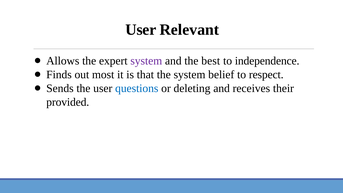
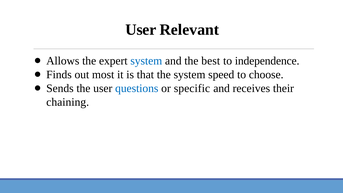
system colour: purple -> blue (146, 61)
belief: belief -> speed (221, 75)
respect: respect -> choose (266, 75)
deleting: deleting -> specific (192, 88)
provided: provided -> chaining (68, 102)
